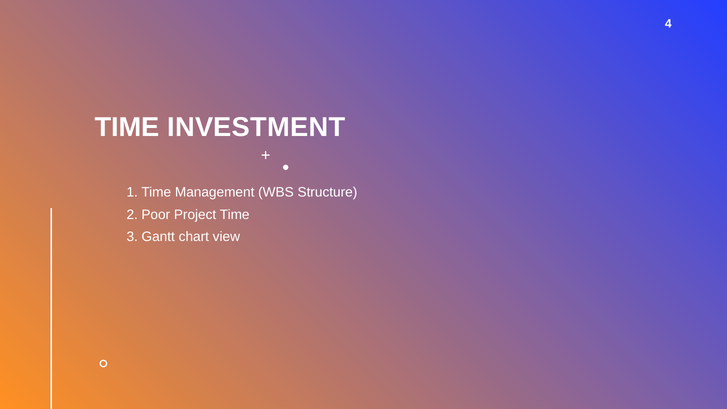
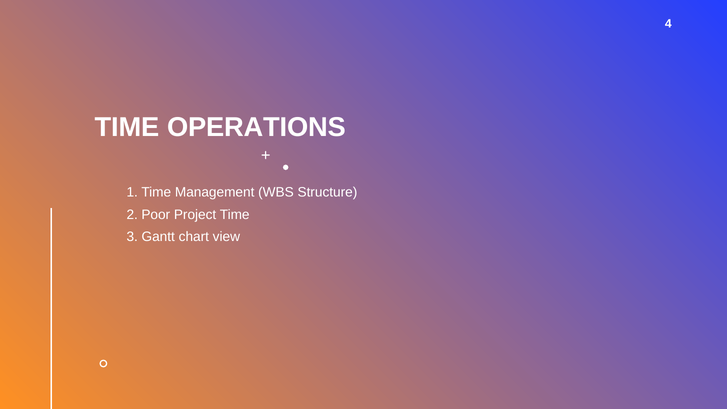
INVESTMENT: INVESTMENT -> OPERATIONS (256, 127)
